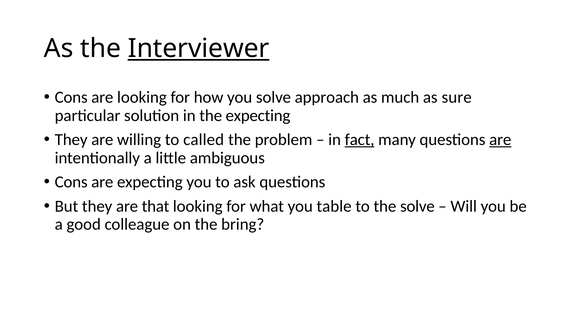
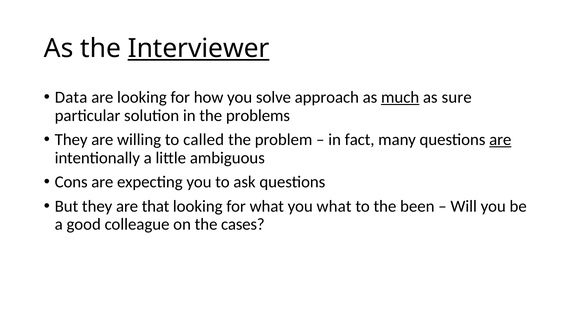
Cons: Cons -> Data (71, 97)
much underline: none -> present (400, 97)
the expecting: expecting -> problems (258, 116)
fact underline: present -> none (360, 140)
you table: table -> what (334, 206)
the solve: solve -> been (417, 206)
bring: bring -> cases (243, 224)
